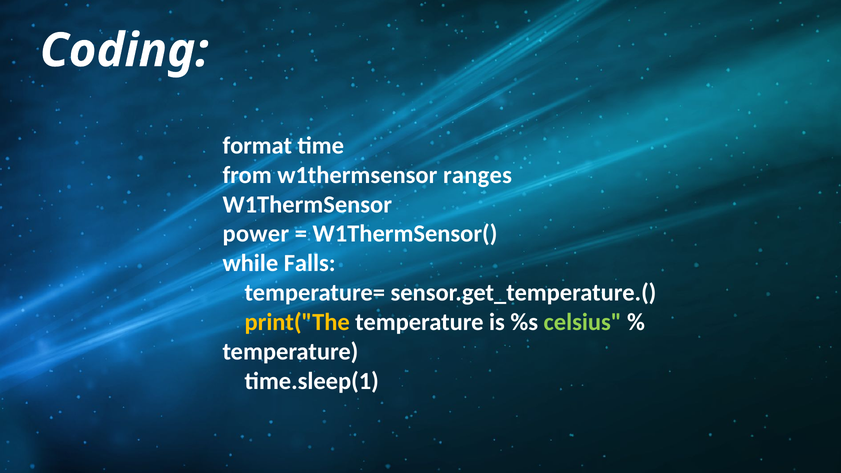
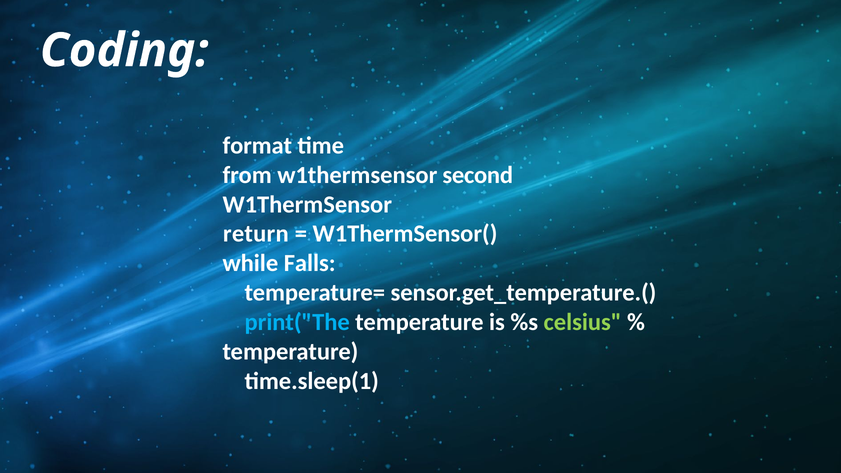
ranges: ranges -> second (478, 175)
power: power -> return (256, 234)
print("The colour: yellow -> light blue (297, 322)
